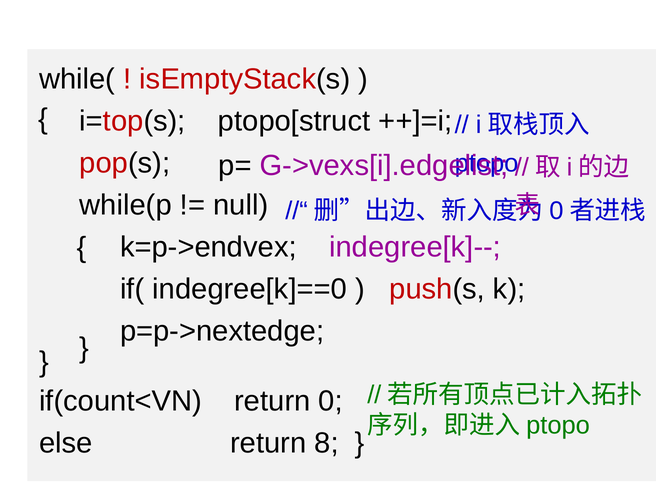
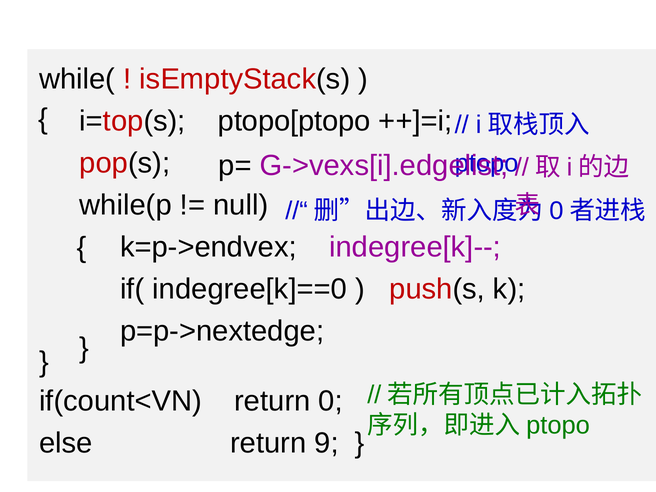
ptopo[struct: ptopo[struct -> ptopo[ptopo (294, 121)
8: 8 -> 9 (327, 443)
